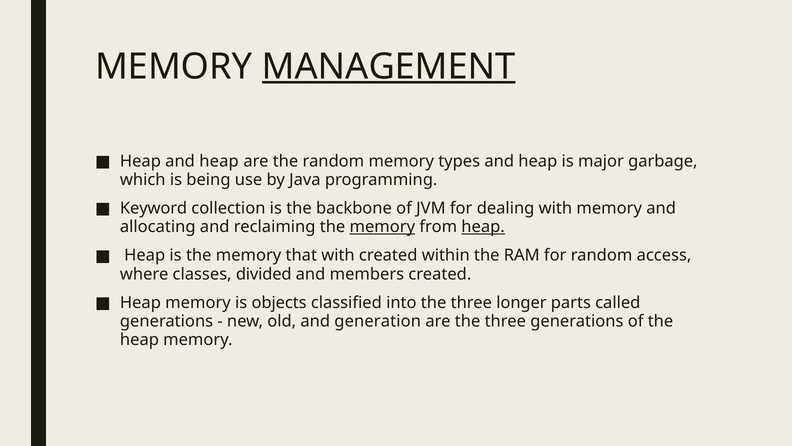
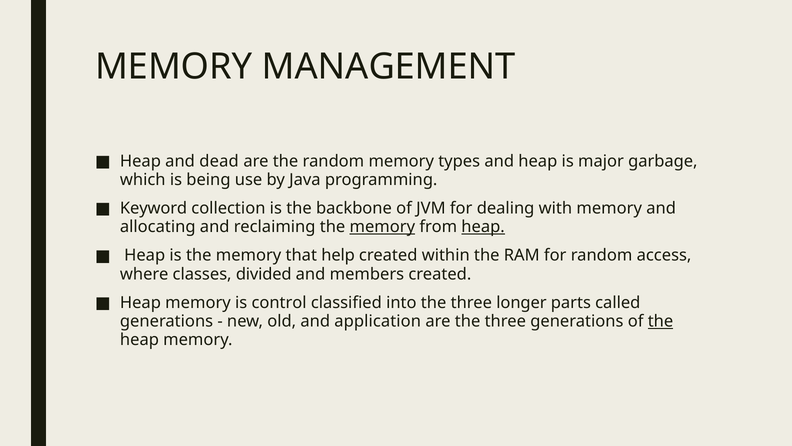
MANAGEMENT underline: present -> none (389, 67)
Heap and heap: heap -> dead (219, 161)
that with: with -> help (338, 255)
objects: objects -> control (279, 302)
generation: generation -> application (378, 321)
the underline: none -> present (661, 321)
